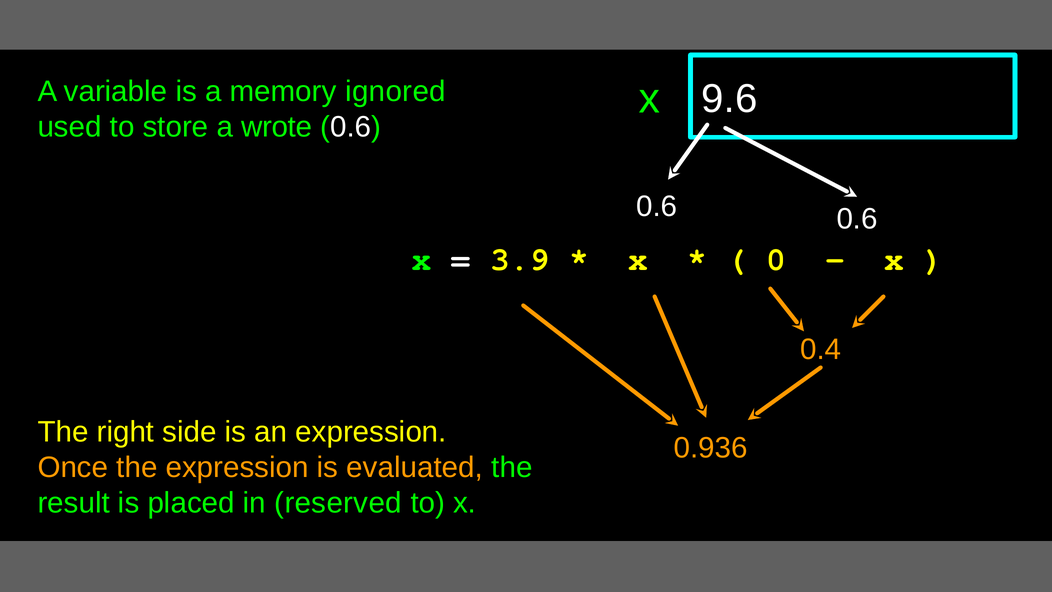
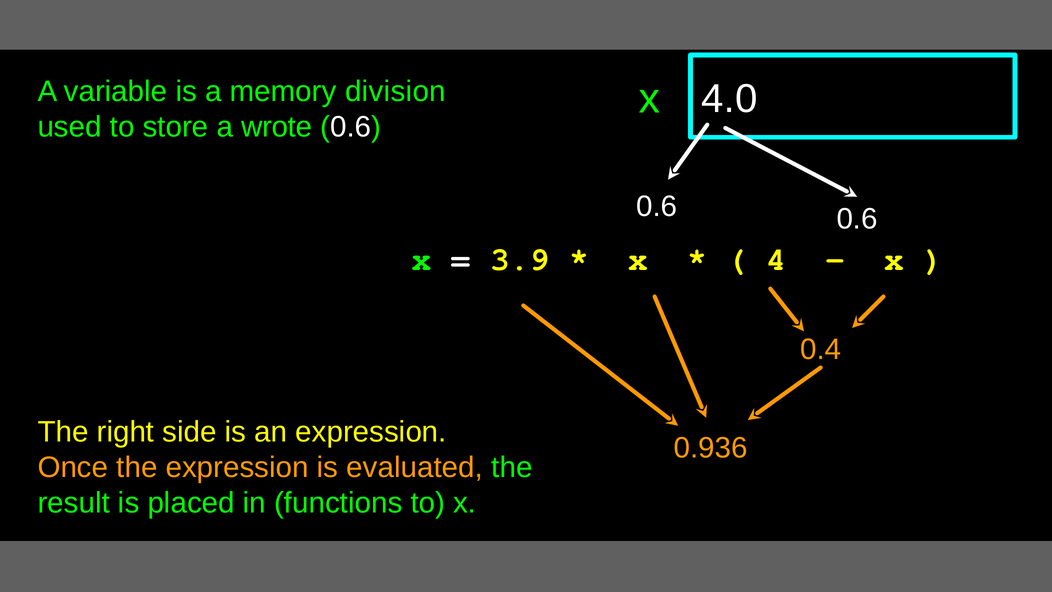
ignored: ignored -> division (396, 92)
9.6: 9.6 -> 4.0 (729, 99)
0: 0 -> 4 (776, 259)
reserved: reserved -> functions (338, 503)
